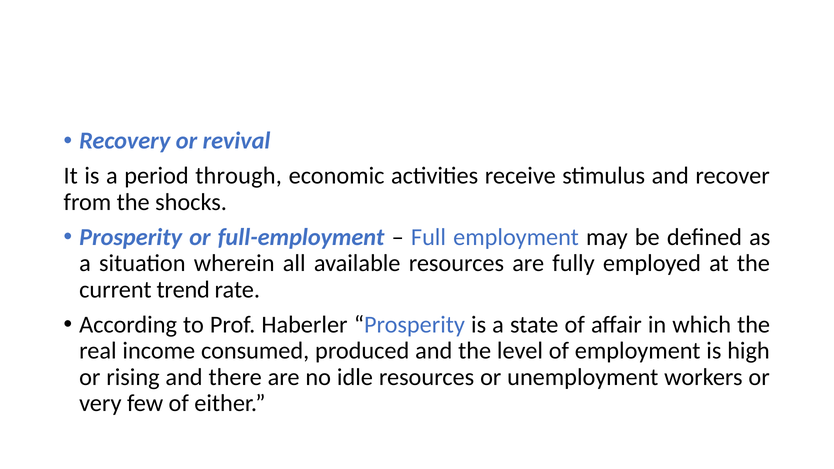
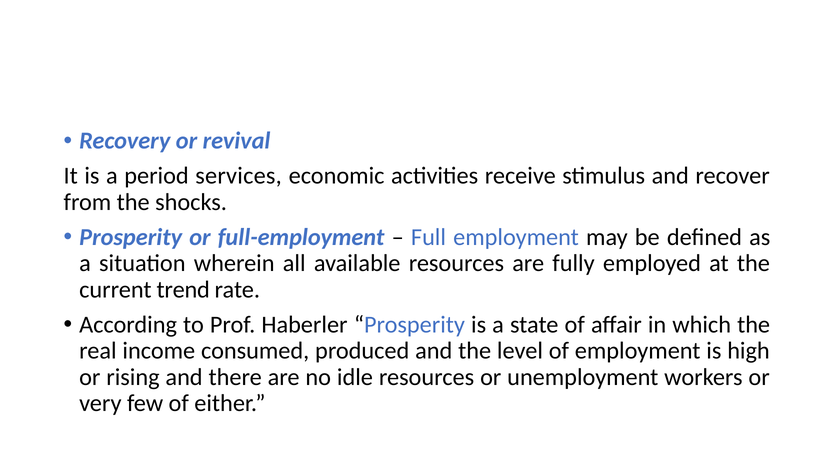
through: through -> services (239, 176)
